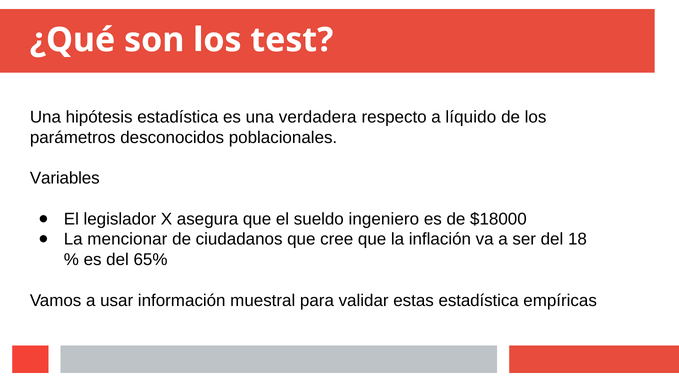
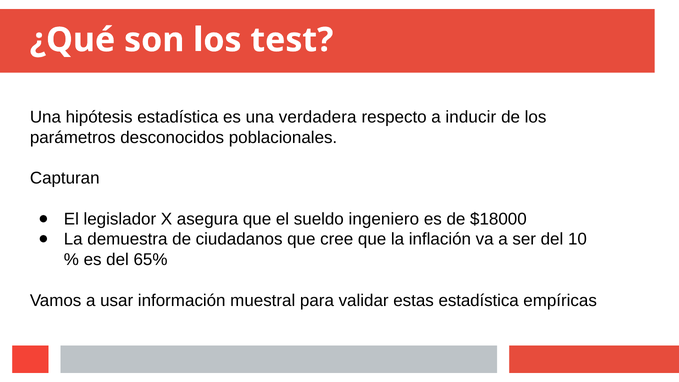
líquido: líquido -> inducir (471, 117)
Variables: Variables -> Capturan (65, 178)
mencionar: mencionar -> demuestra (127, 239)
18: 18 -> 10 (577, 239)
